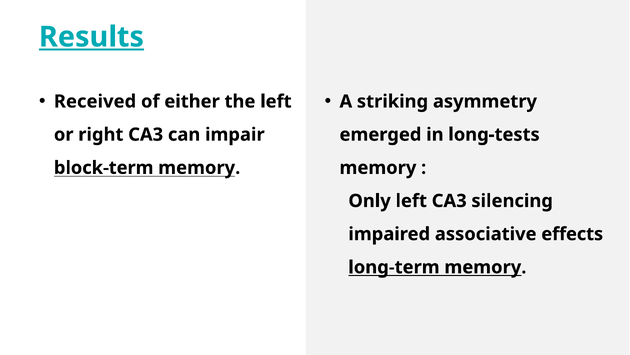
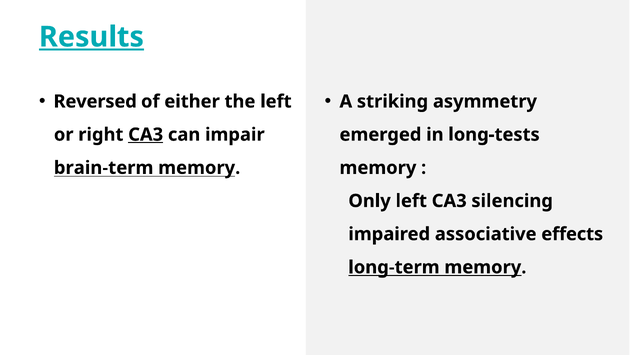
Received: Received -> Reversed (95, 101)
CA3 underline: none -> present (146, 134)
block-term: block-term -> brain-term (104, 168)
